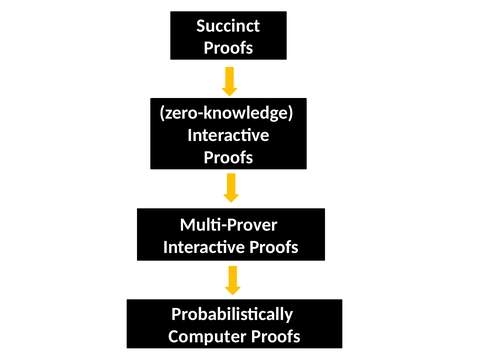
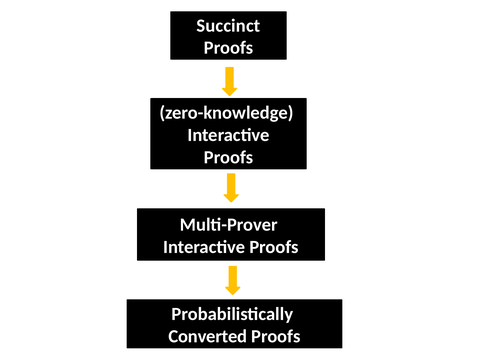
Computer: Computer -> Converted (208, 336)
